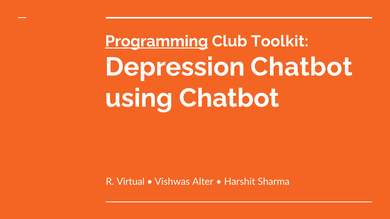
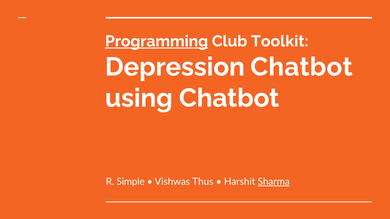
Virtual: Virtual -> Simple (131, 182)
Alter: Alter -> Thus (203, 182)
Sharma underline: none -> present (274, 182)
